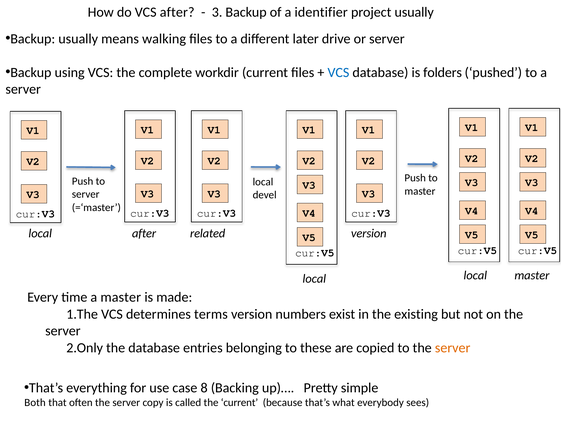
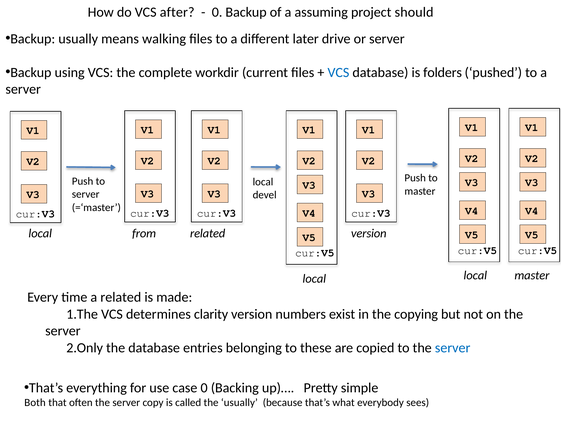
3: 3 -> 0 (217, 12)
identifier: identifier -> assuming (321, 12)
project usually: usually -> should (414, 12)
after: after -> from (144, 233)
a master: master -> related (121, 297)
terms: terms -> clarity (211, 314)
existing: existing -> copying (416, 314)
server colour: orange -> blue (453, 348)
case 8: 8 -> 0 (204, 388)
the current: current -> usually (239, 402)
